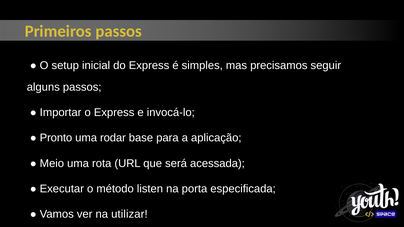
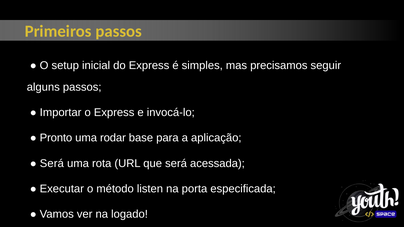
Meio: Meio -> Será (52, 164)
utilizar: utilizar -> logado (129, 214)
